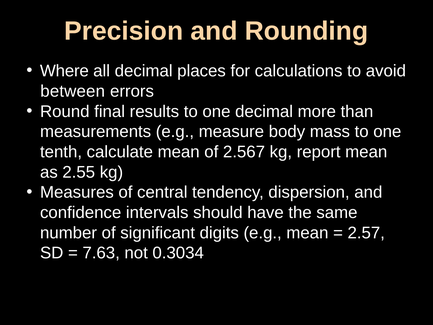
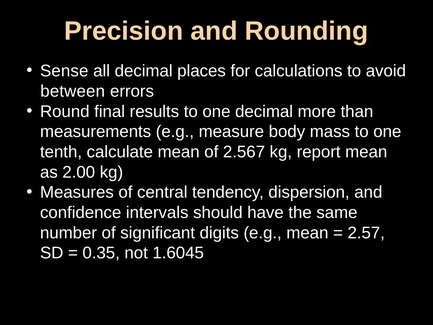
Where: Where -> Sense (64, 71)
2.55: 2.55 -> 2.00 (79, 172)
7.63: 7.63 -> 0.35 (101, 253)
0.3034: 0.3034 -> 1.6045 (178, 253)
